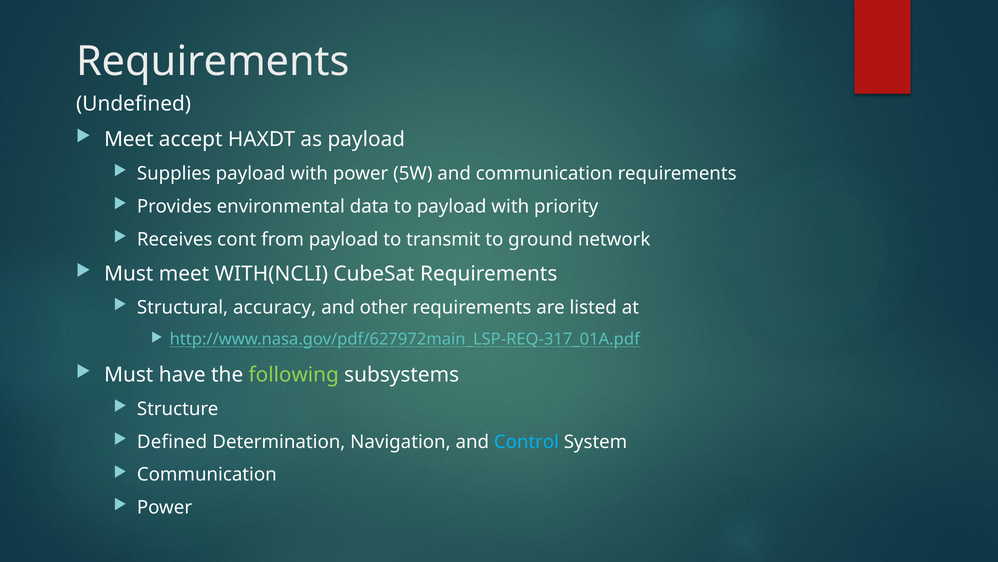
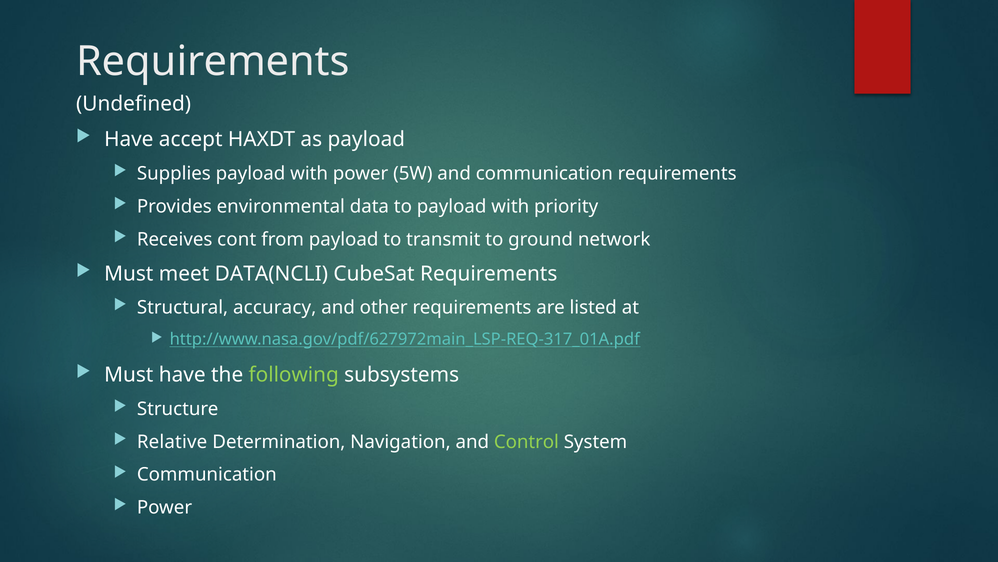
Meet: Meet -> Have (129, 139)
WITH(NCLI: WITH(NCLI -> DATA(NCLI (271, 273)
Defined: Defined -> Relative (172, 441)
Control colour: light blue -> light green (526, 441)
